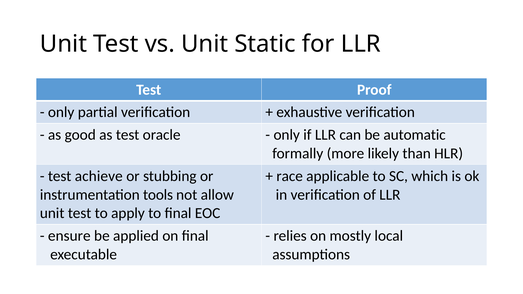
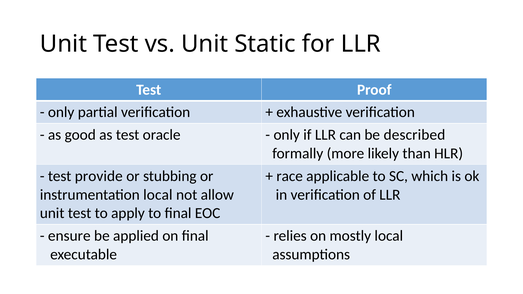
automatic: automatic -> described (414, 135)
achieve: achieve -> provide (99, 176)
instrumentation tools: tools -> local (158, 195)
